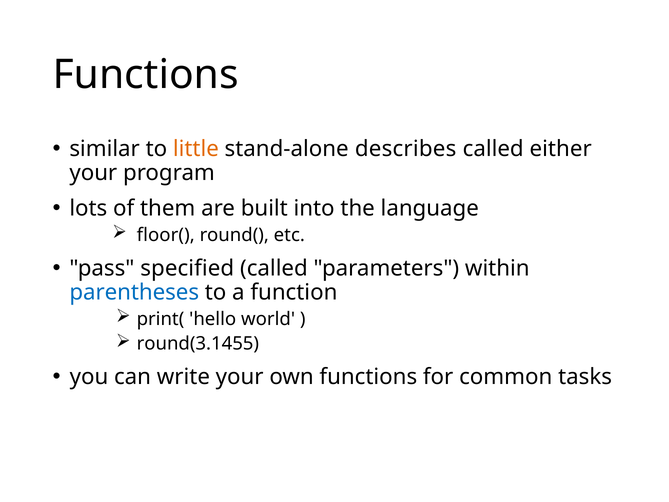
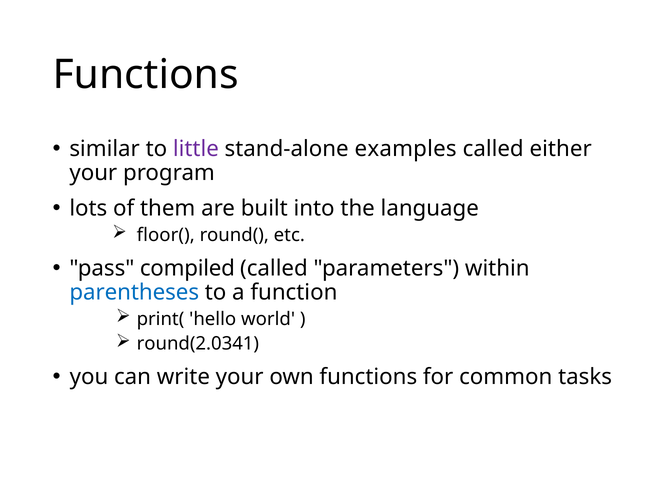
little colour: orange -> purple (196, 149)
describes: describes -> examples (406, 149)
specified: specified -> compiled (187, 268)
round(3.1455: round(3.1455 -> round(2.0341 (198, 344)
